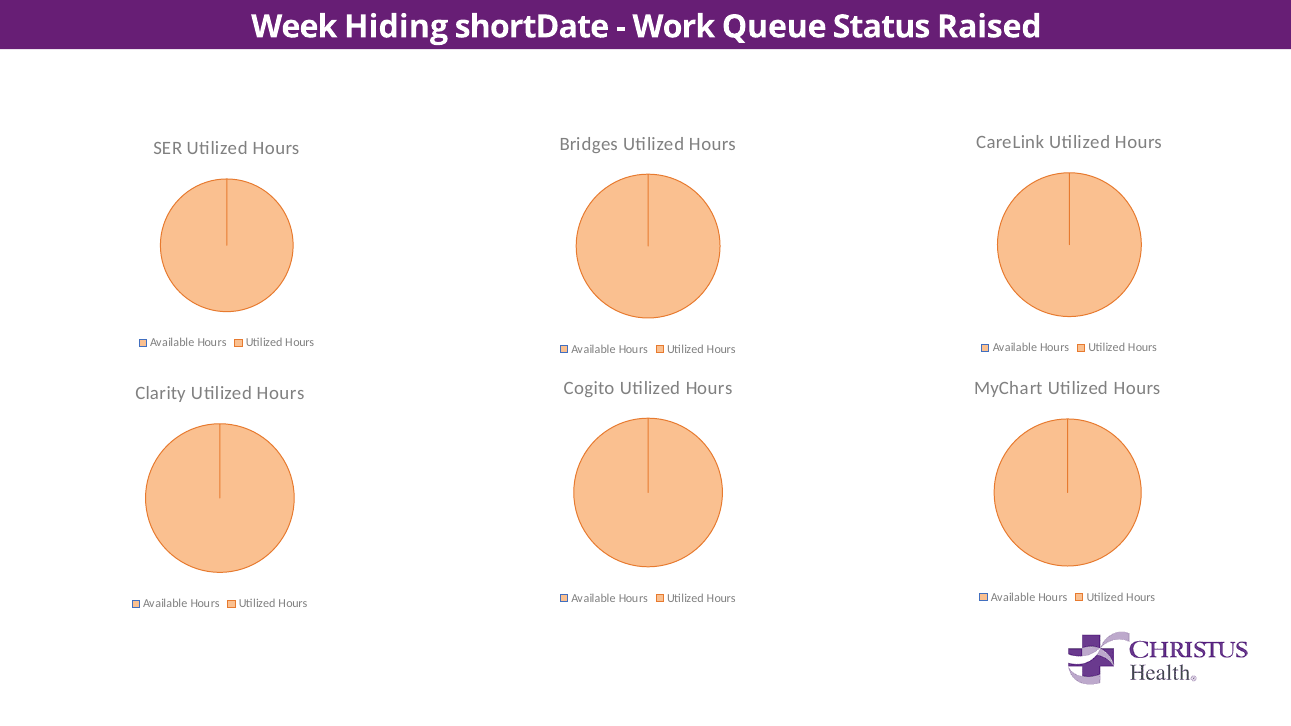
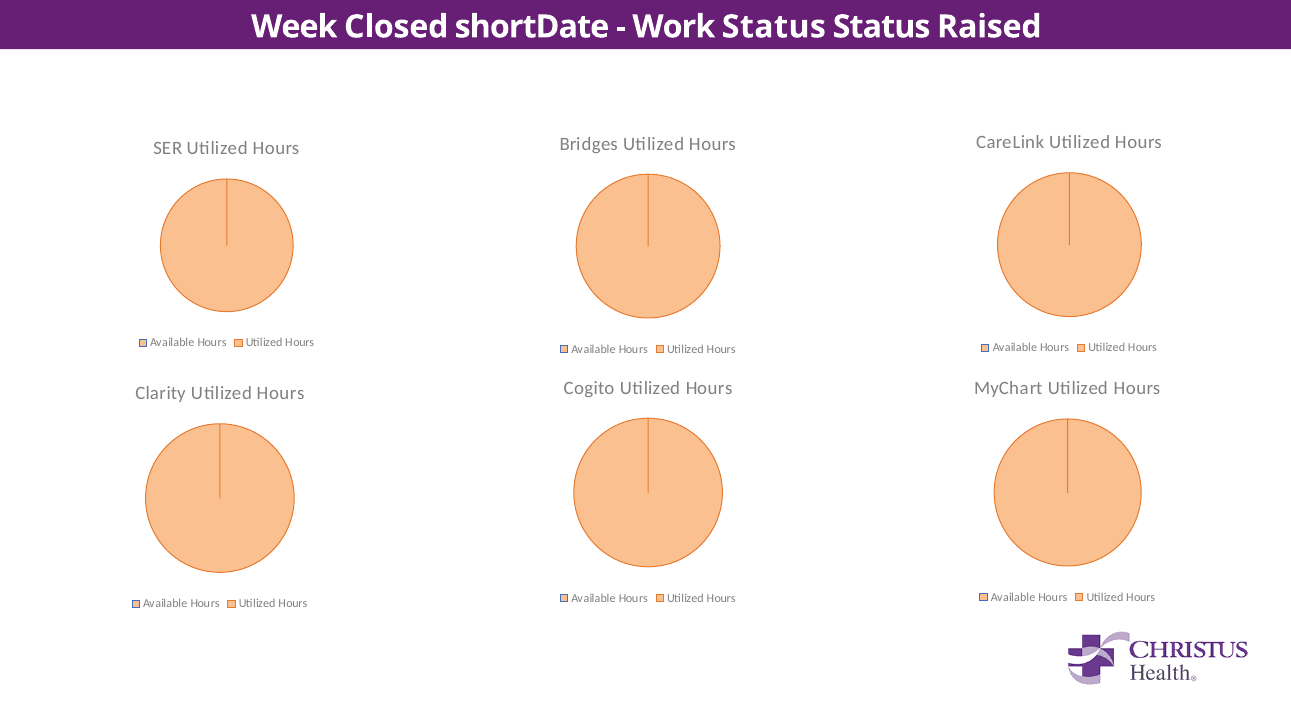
Hiding: Hiding -> Closed (396, 27)
Work Queue: Queue -> Status (774, 27)
